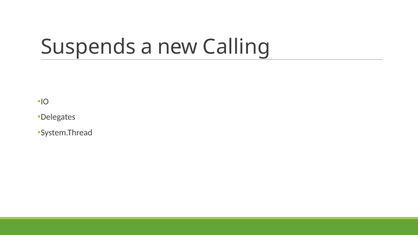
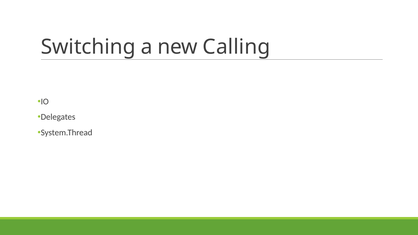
Suspends: Suspends -> Switching (88, 47)
